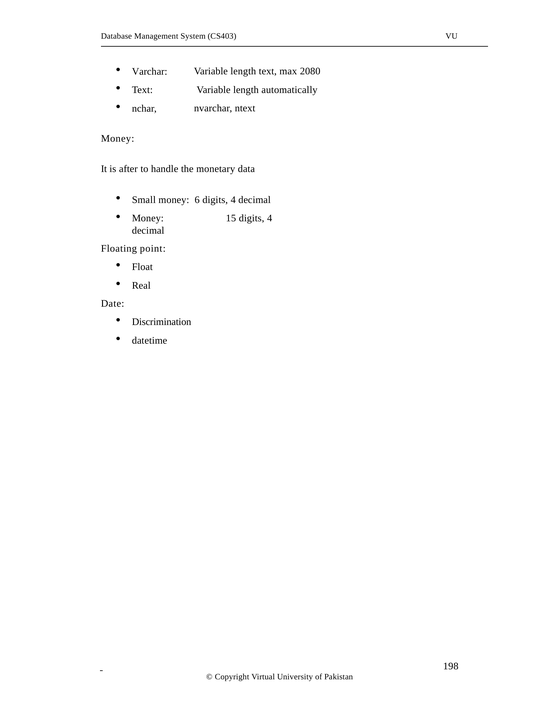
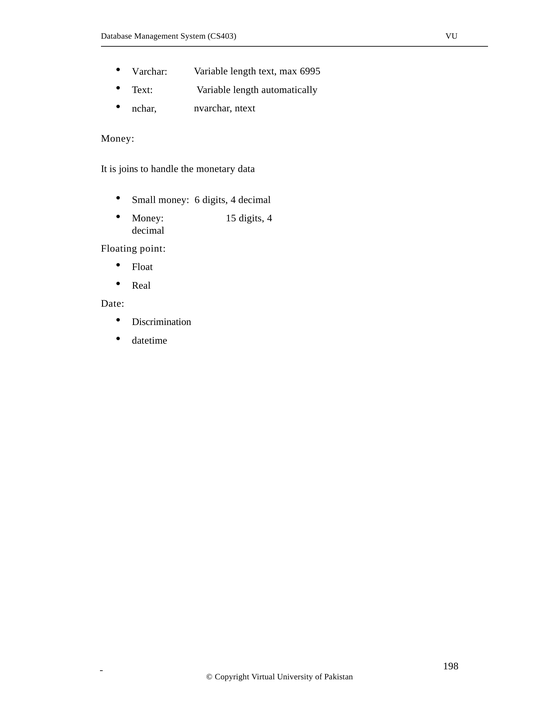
2080: 2080 -> 6995 (310, 71)
after: after -> joins (128, 169)
